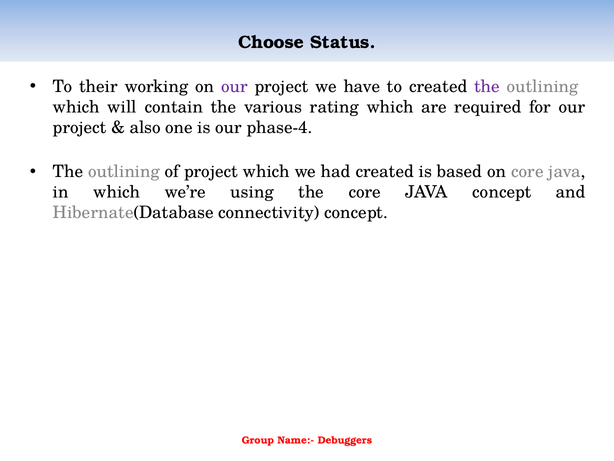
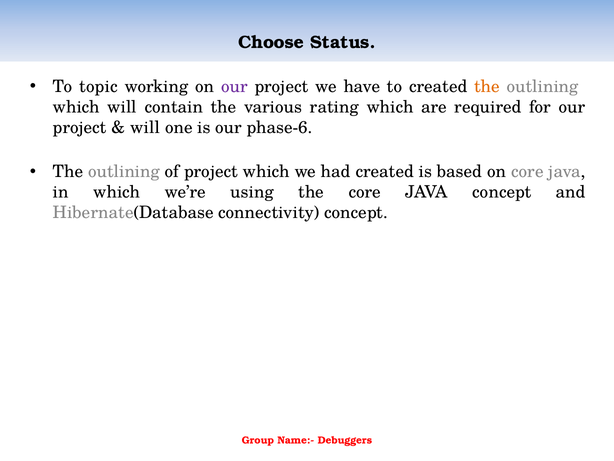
their: their -> topic (98, 86)
the colour: purple -> orange (487, 86)
also: also -> will (145, 127)
phase-4: phase-4 -> phase-6 (280, 127)
